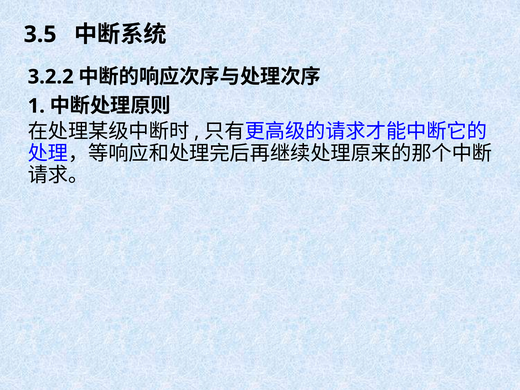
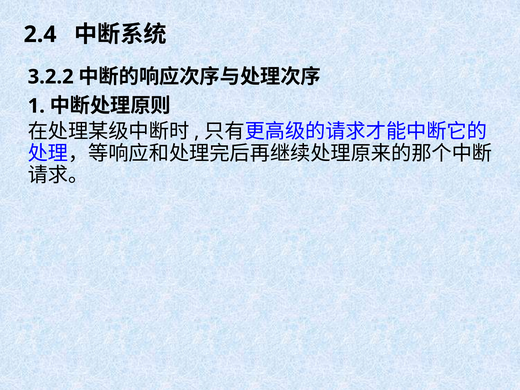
3.5: 3.5 -> 2.4 (40, 34)
